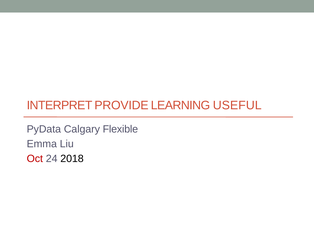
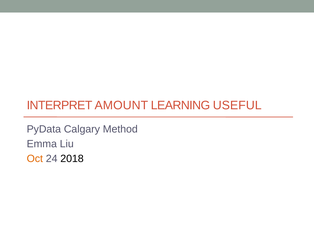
PROVIDE: PROVIDE -> AMOUNT (121, 105)
Flexible: Flexible -> Method (120, 129)
Oct colour: red -> orange (35, 158)
